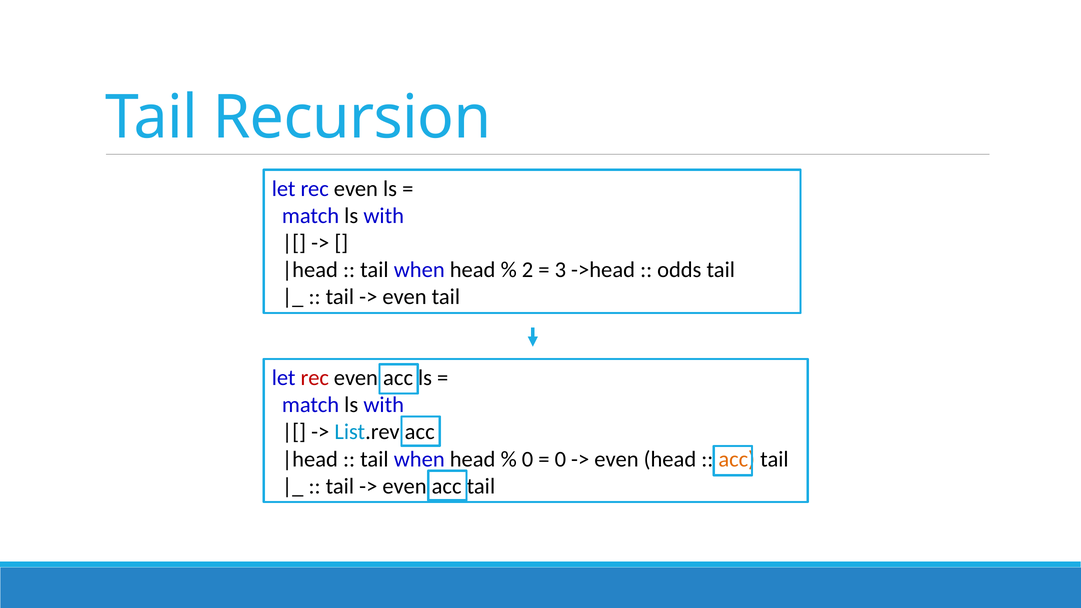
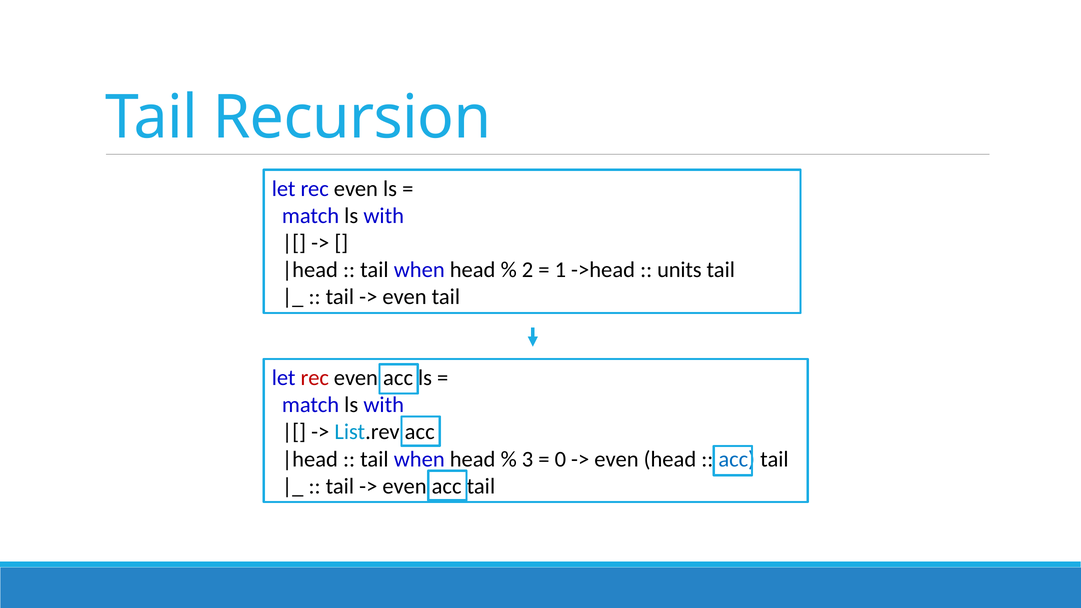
3: 3 -> 1 (560, 270)
odds: odds -> units (679, 270)
0: 0 -> 3 (528, 459)
acc colour: orange -> blue (737, 459)
